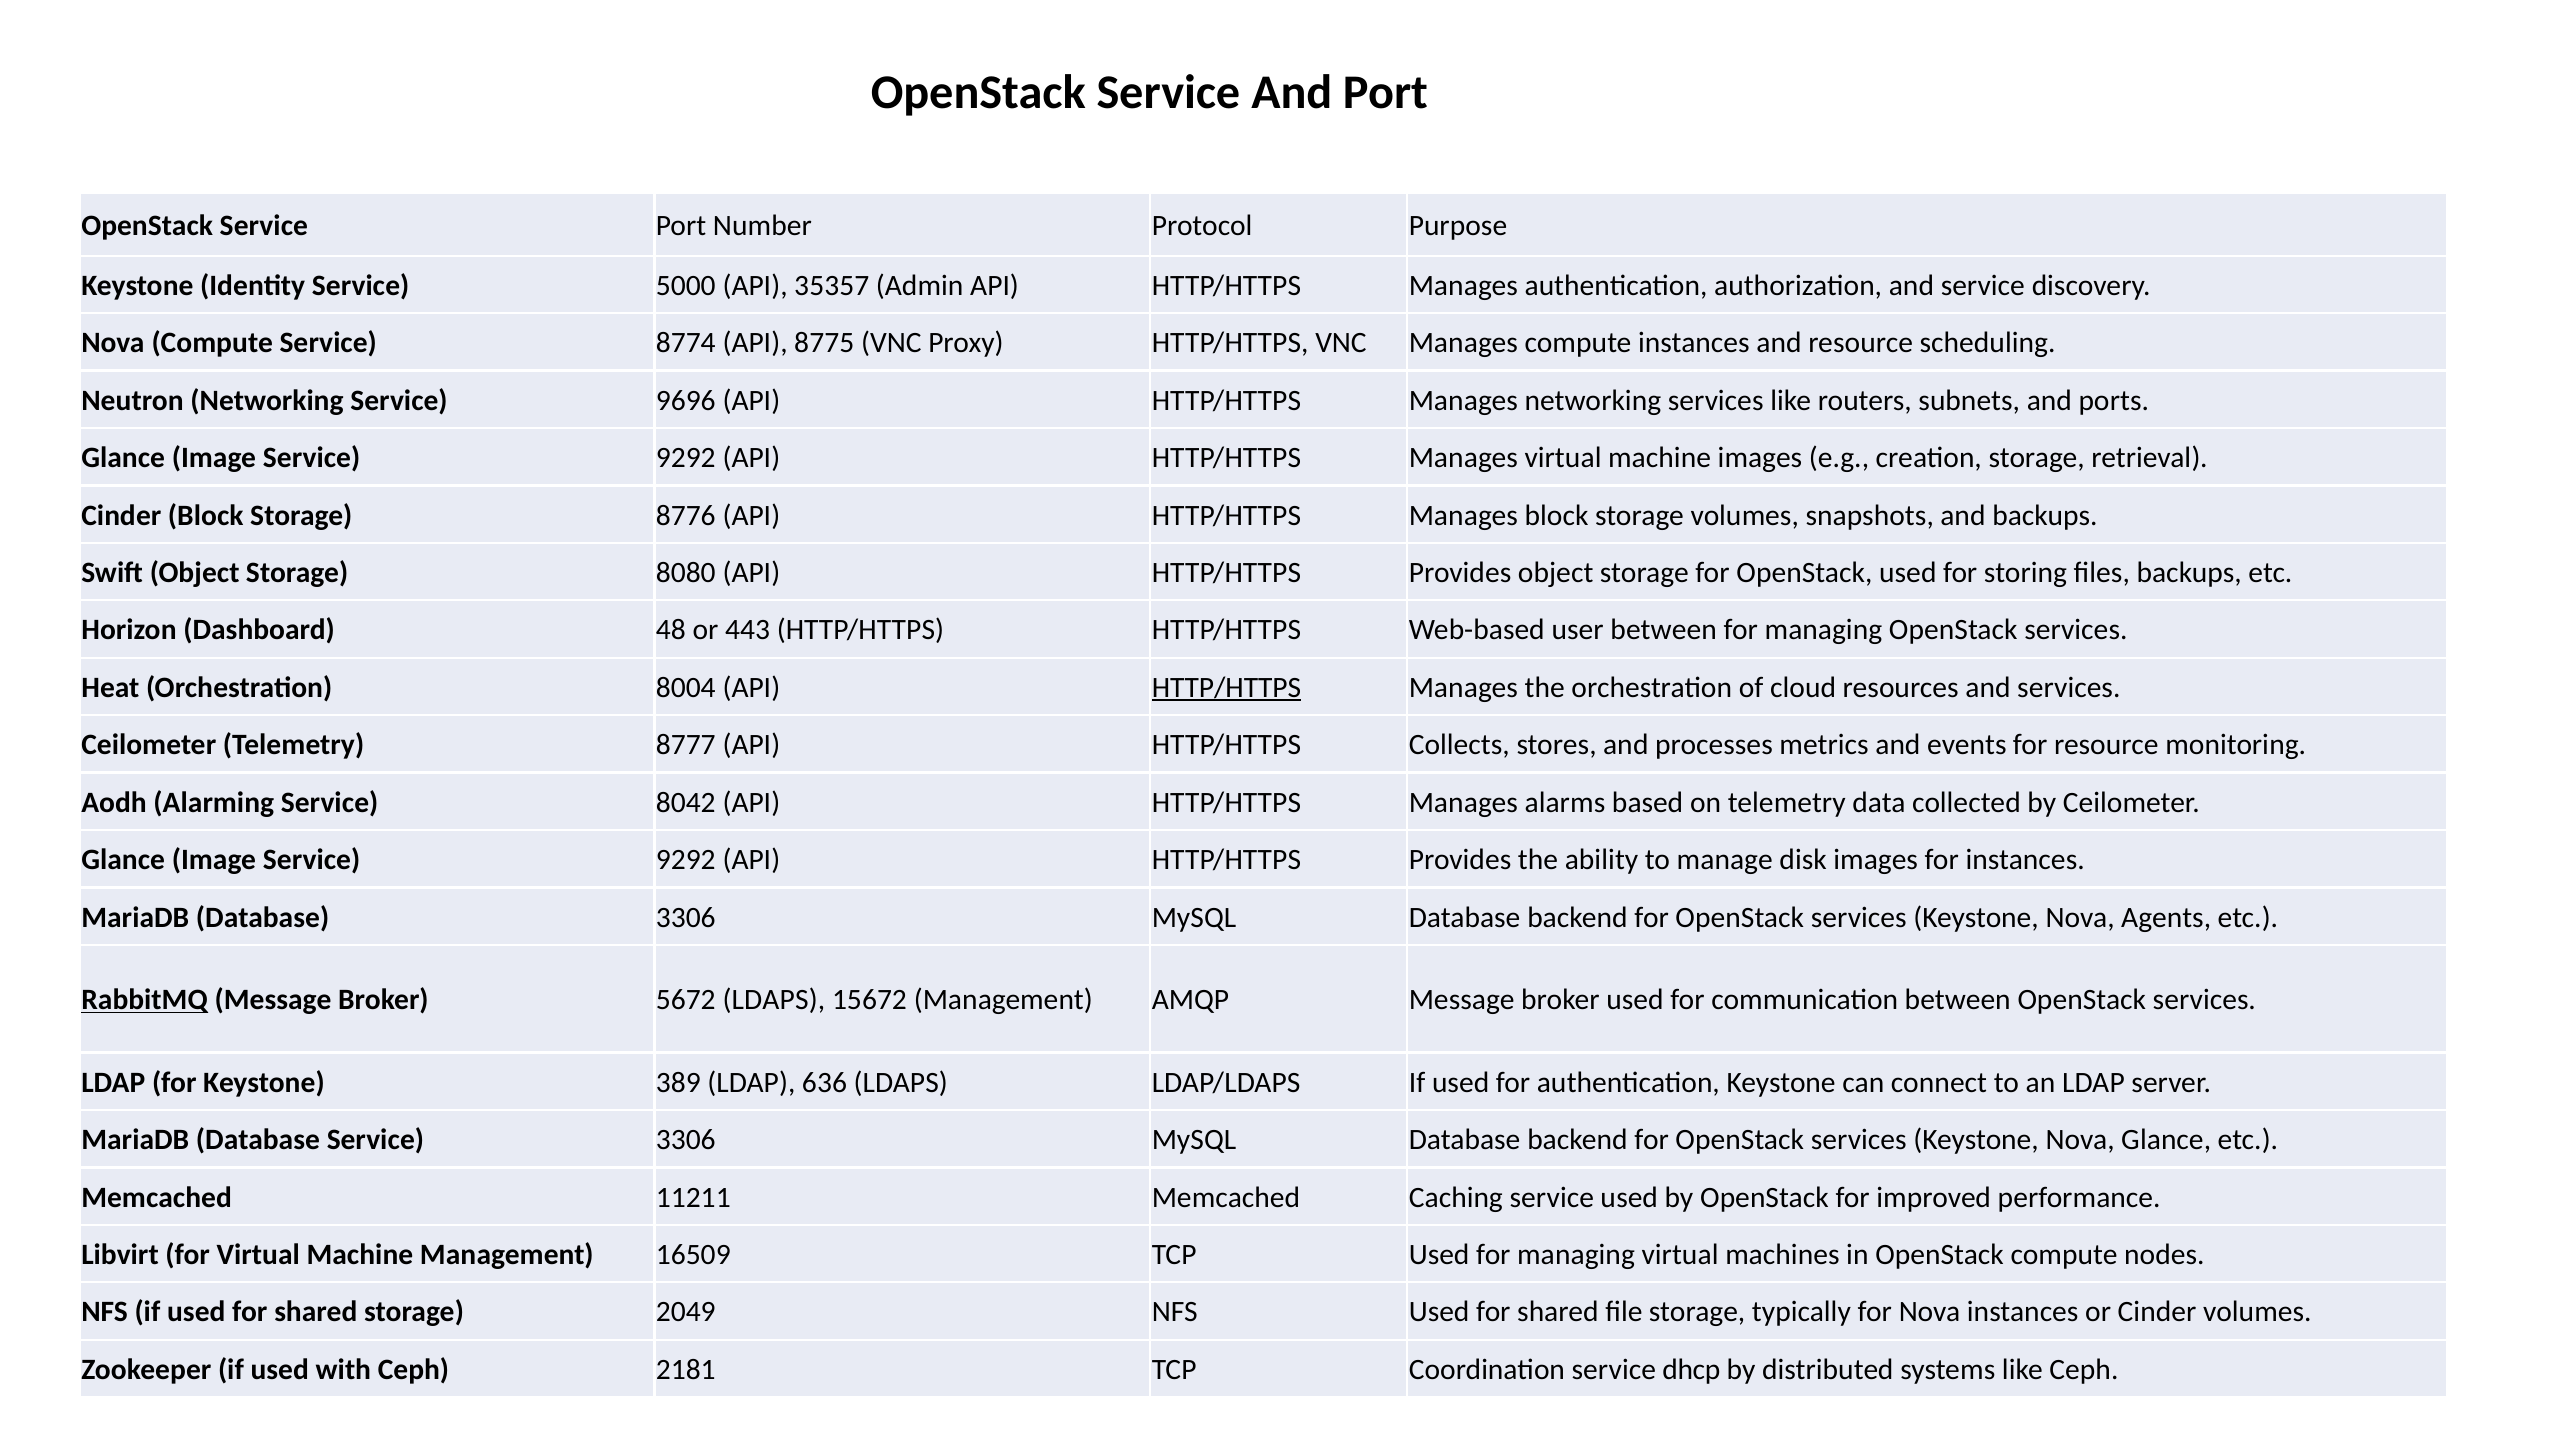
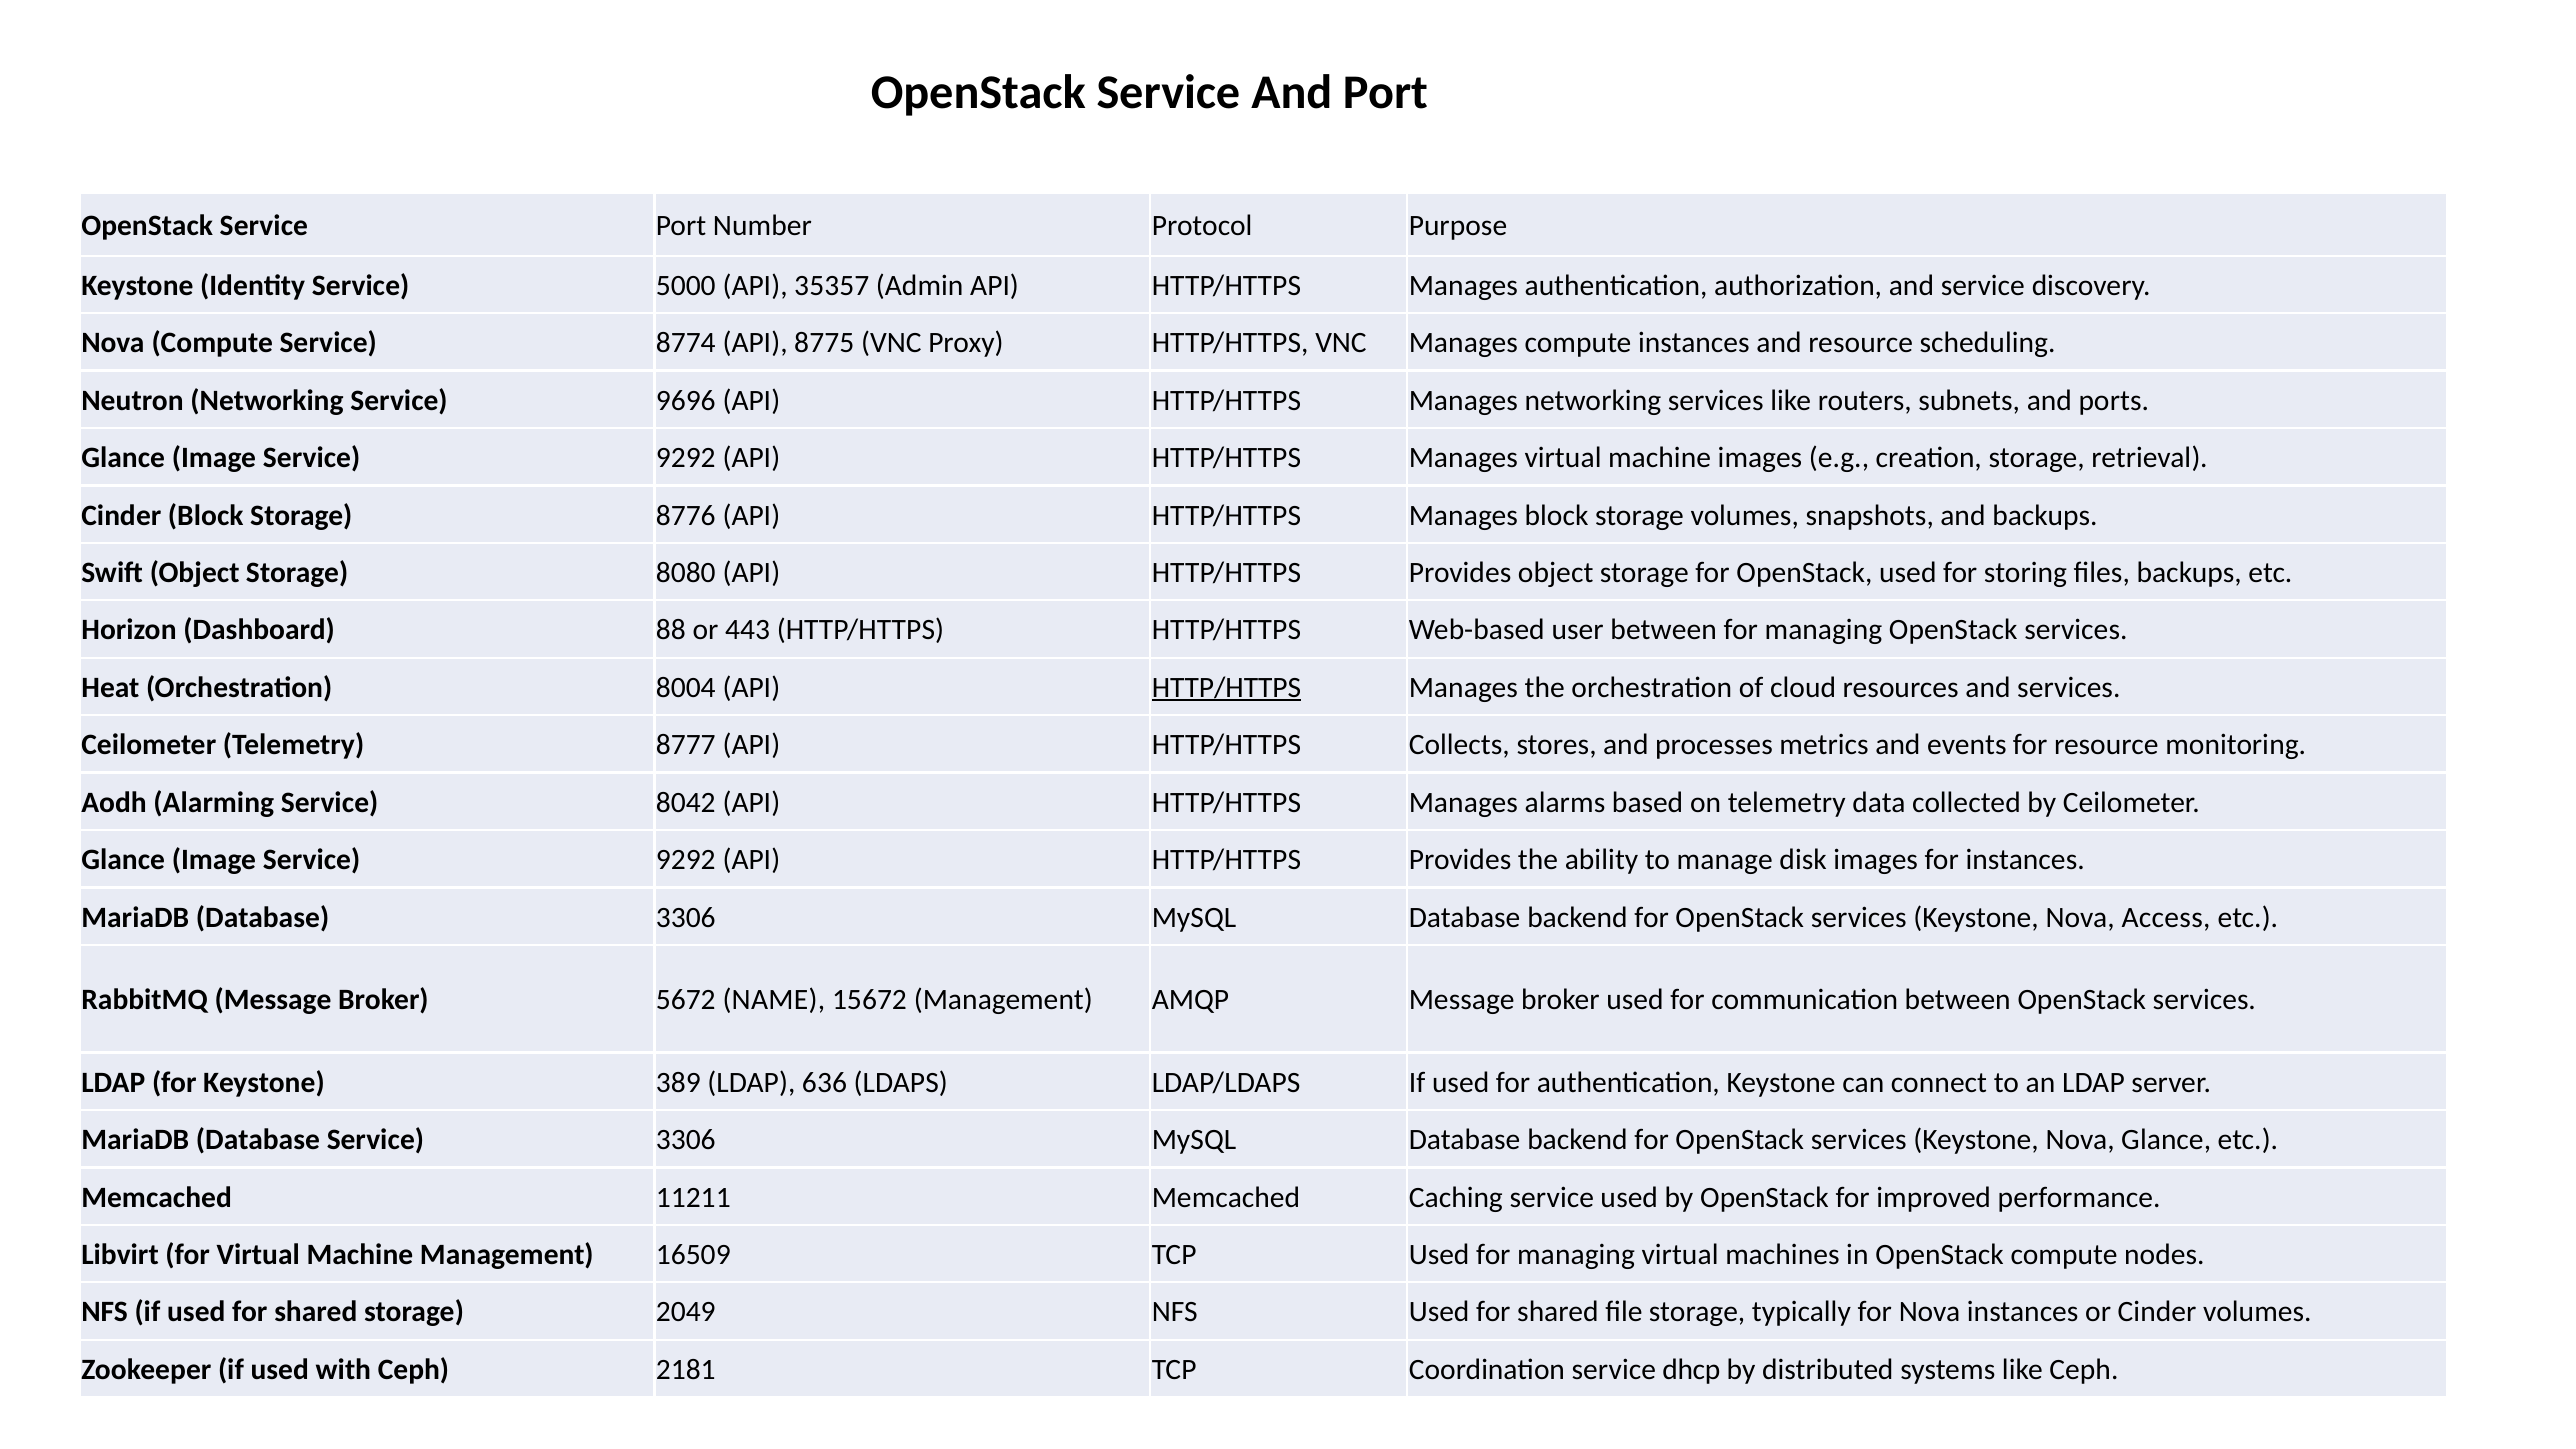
48: 48 -> 88 (671, 630)
Agents: Agents -> Access (2166, 917)
RabbitMQ underline: present -> none (145, 1000)
5672 LDAPS: LDAPS -> NAME (774, 1000)
